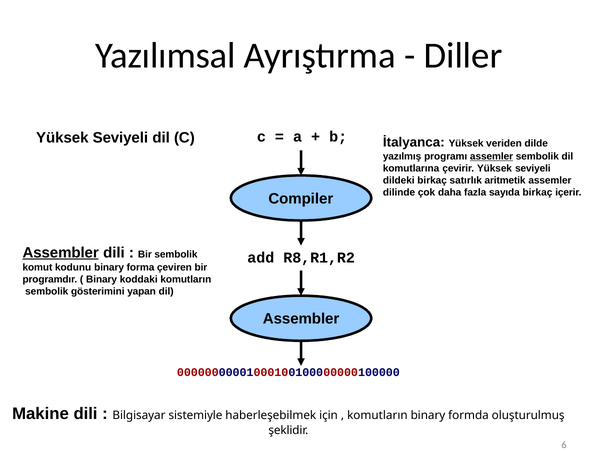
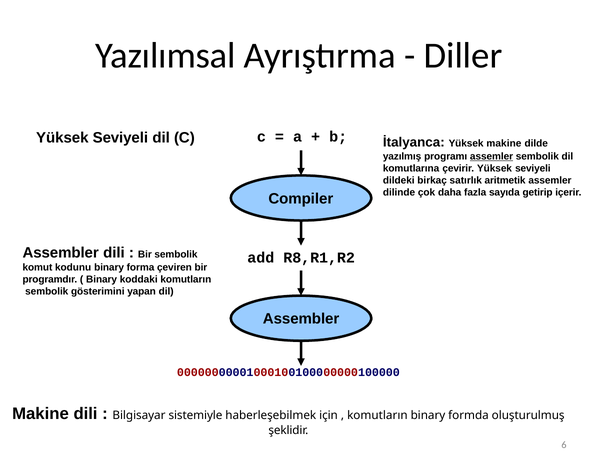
Yüksek veriden: veriden -> makine (504, 144)
sayıda birkaç: birkaç -> getirip (538, 193)
Assembler underline: present -> none (61, 253)
